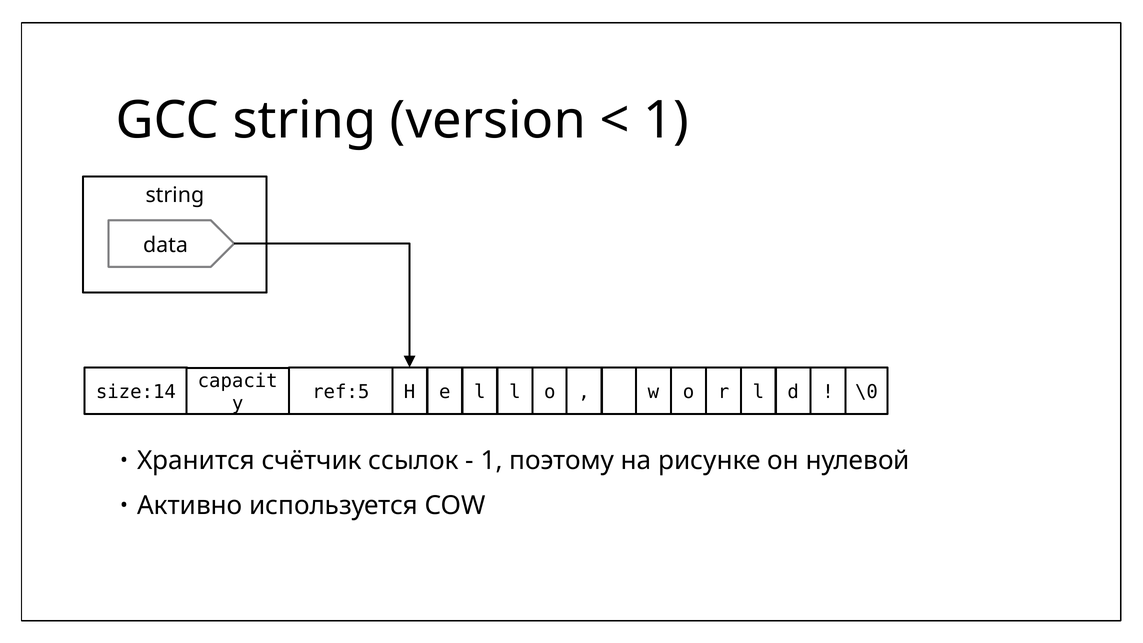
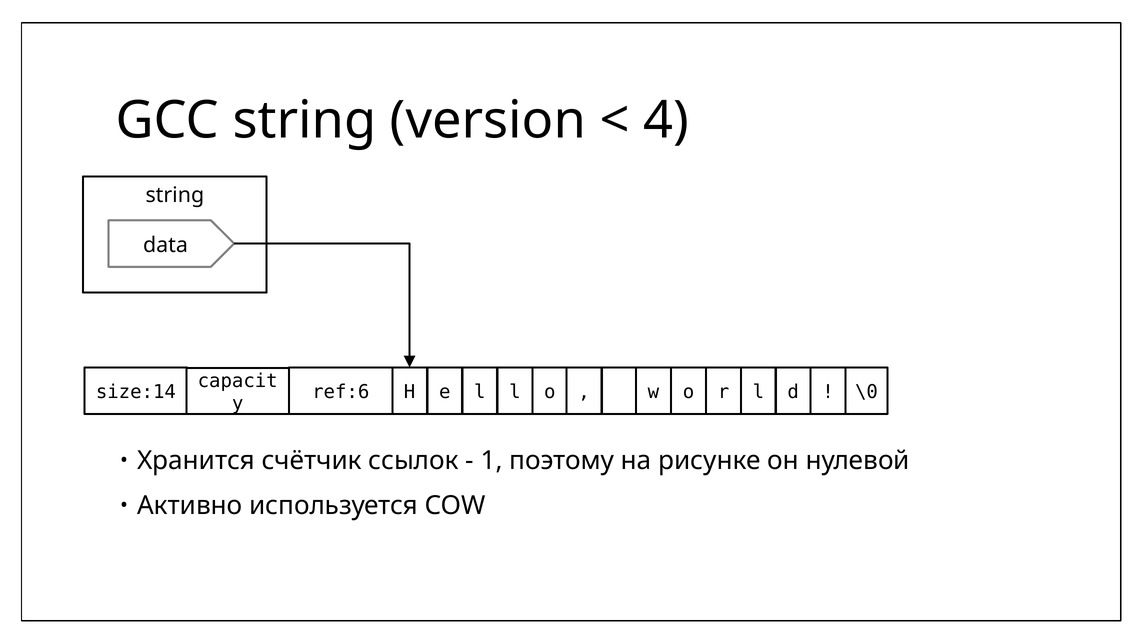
1: 1 -> 4 (666, 120)
ref:5: ref:5 -> ref:6 (341, 392)
